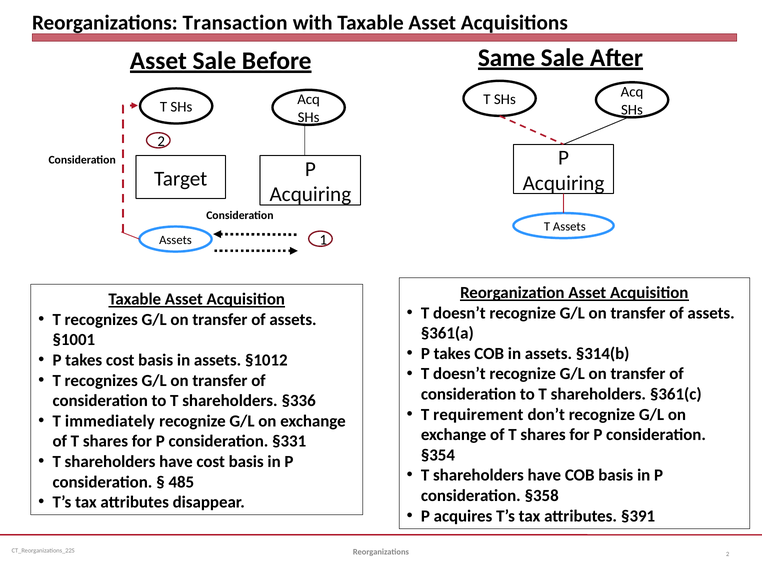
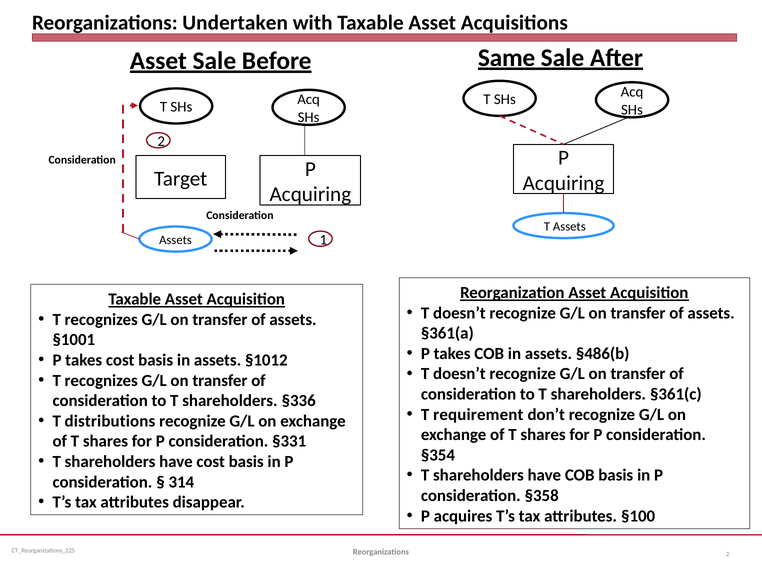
Transaction: Transaction -> Undertaken (235, 23)
§314(b: §314(b -> §486(b (603, 354)
immediately: immediately -> distributions (110, 421)
485: 485 -> 314 (181, 482)
§391: §391 -> §100 (638, 516)
